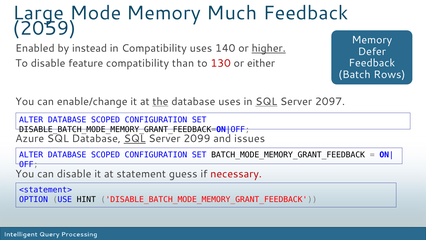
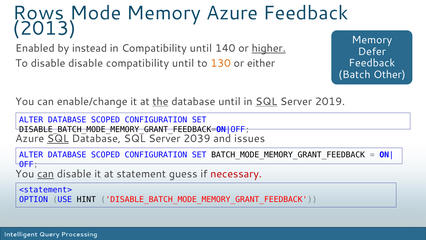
Large: Large -> Rows (39, 13)
Memory Much: Much -> Azure (232, 13)
2059: 2059 -> 2013 (44, 28)
in Compatibility uses: uses -> until (201, 48)
disable feature: feature -> disable (86, 63)
than: than -> until (183, 63)
130 colour: red -> orange (221, 63)
Rows: Rows -> Other (389, 74)
database uses: uses -> until (229, 101)
2097: 2097 -> 2019 (330, 101)
SQL underline: none -> present (58, 139)
SQL underline: present -> none (135, 139)
2099: 2099 -> 2039 (197, 139)
can underline: none -> present (46, 174)
